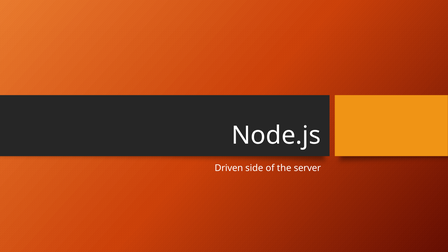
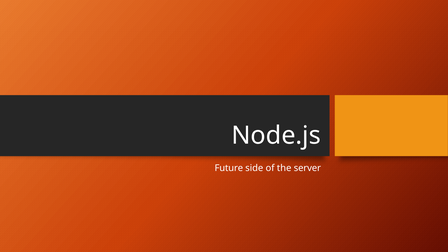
Driven: Driven -> Future (229, 168)
